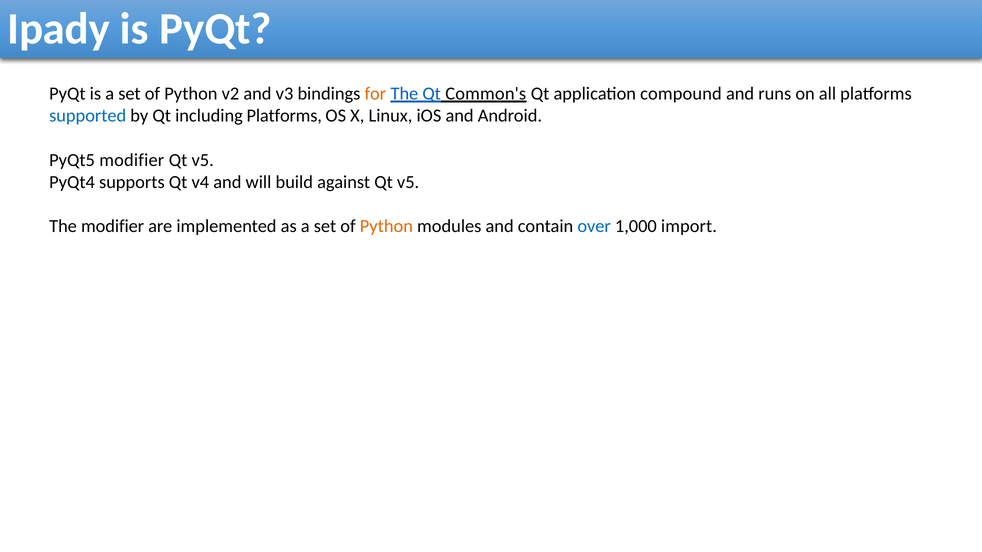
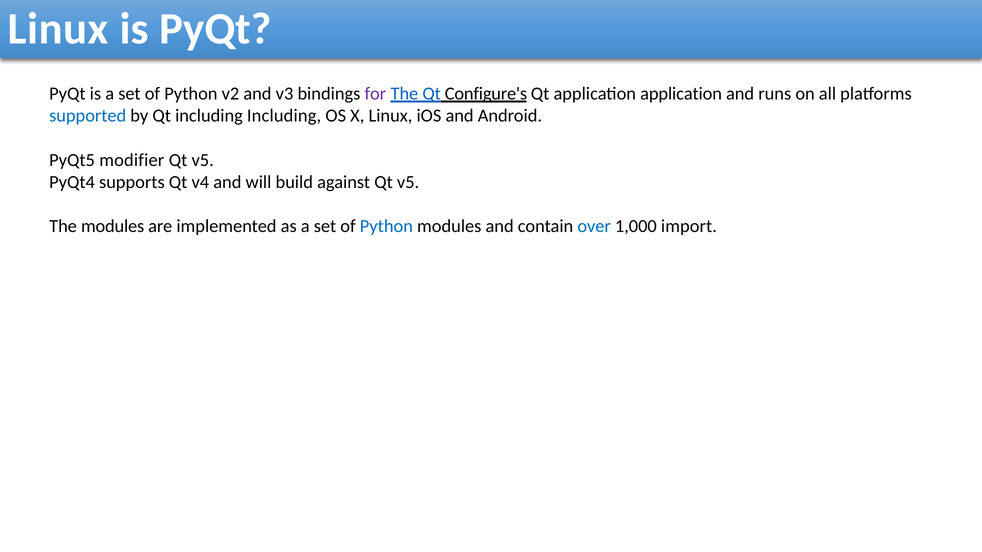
Ipady: Ipady -> Linux (58, 29)
for colour: orange -> purple (375, 94)
Common's: Common's -> Configure's (486, 94)
application compound: compound -> application (681, 94)
including Platforms: Platforms -> Including (284, 116)
The modifier: modifier -> modules (113, 226)
Python colour: orange -> blue (386, 226)
